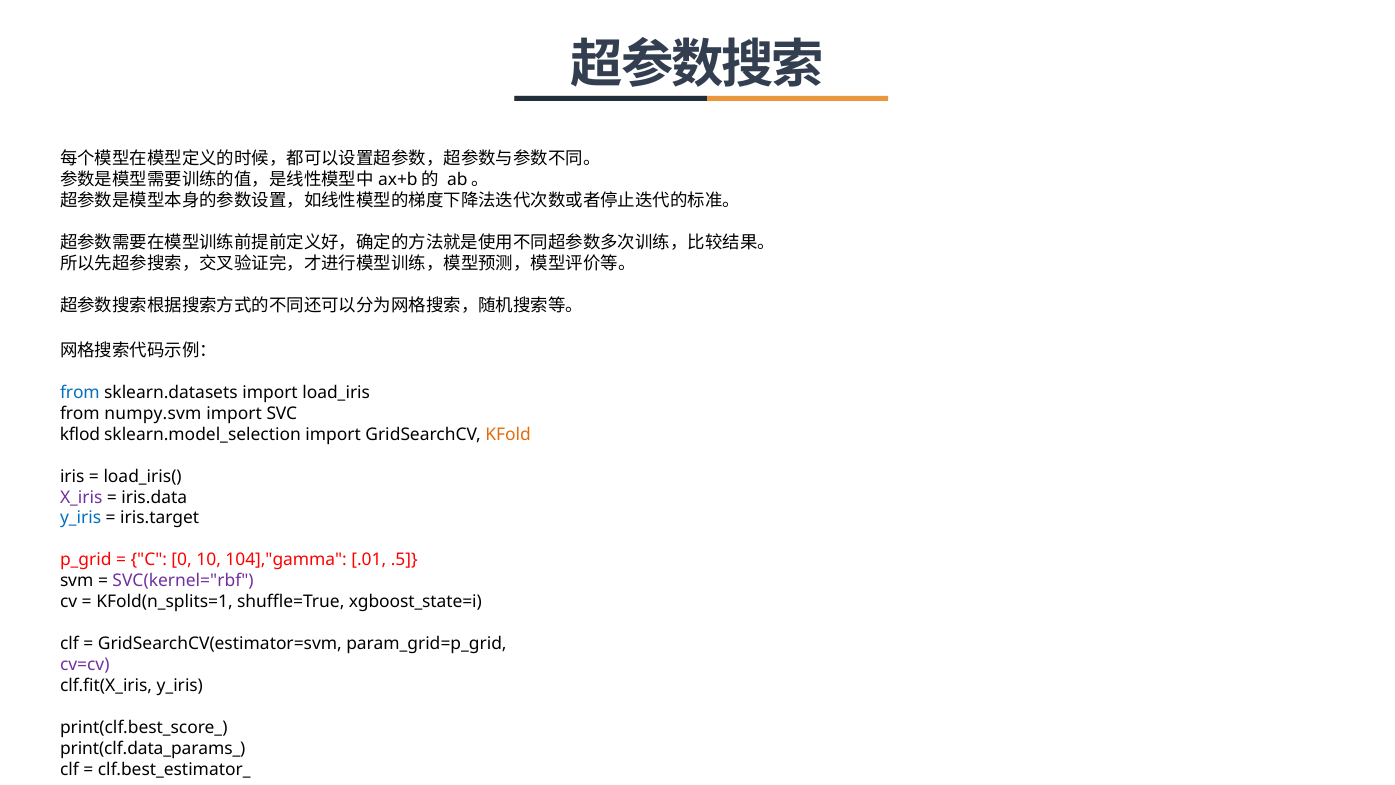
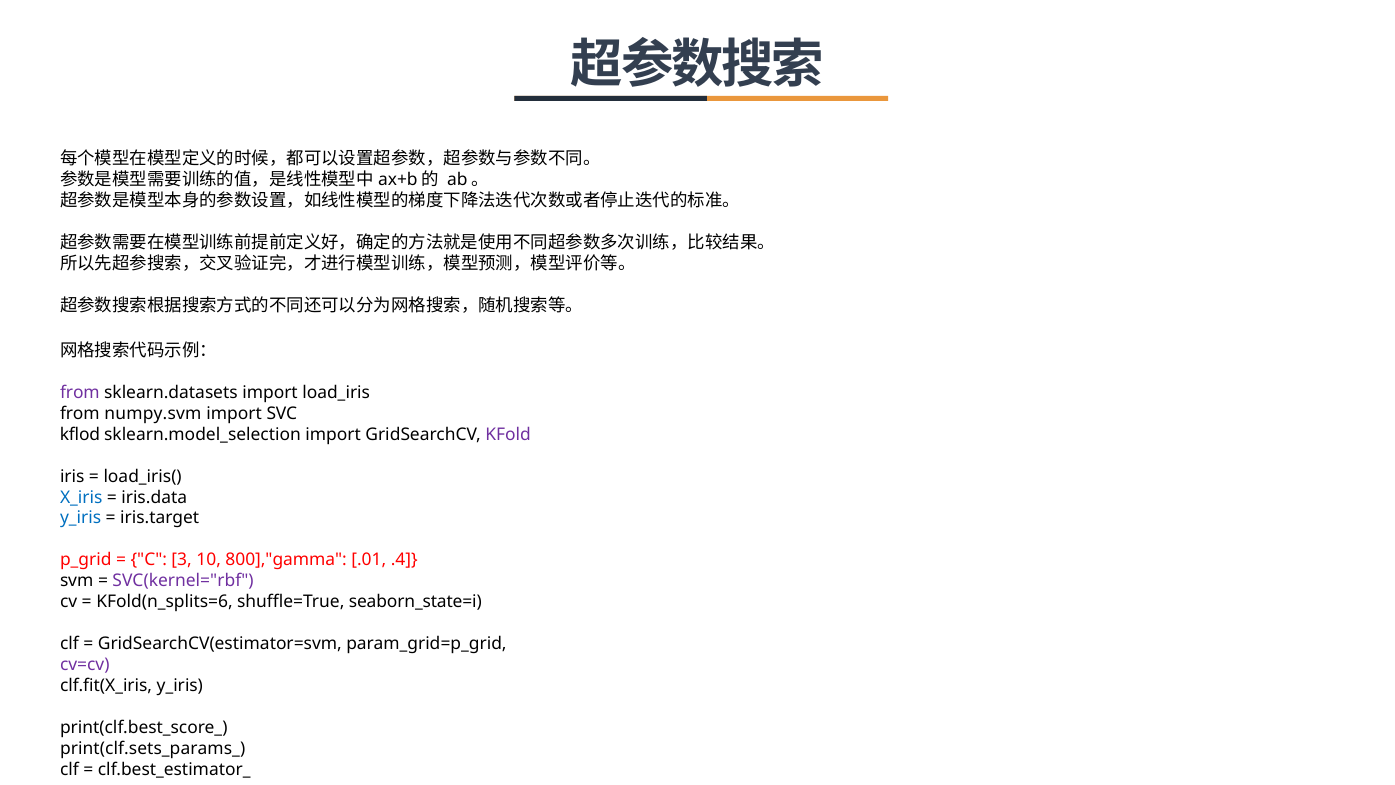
from colour: blue -> purple (80, 392)
KFold colour: orange -> purple (508, 434)
X_iris colour: purple -> blue (81, 497)
0: 0 -> 3 (182, 560)
104],"gamma: 104],"gamma -> 800],"gamma (286, 560)
.5: .5 -> .4 (404, 560)
KFold(n_splits=1: KFold(n_splits=1 -> KFold(n_splits=6 (164, 602)
xgboost_state=i: xgboost_state=i -> seaborn_state=i (415, 602)
print(clf.data_params_: print(clf.data_params_ -> print(clf.sets_params_ (153, 748)
